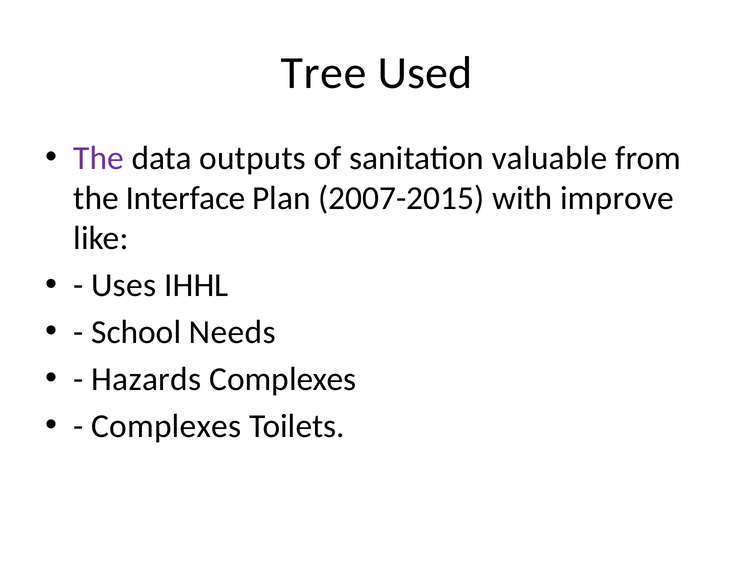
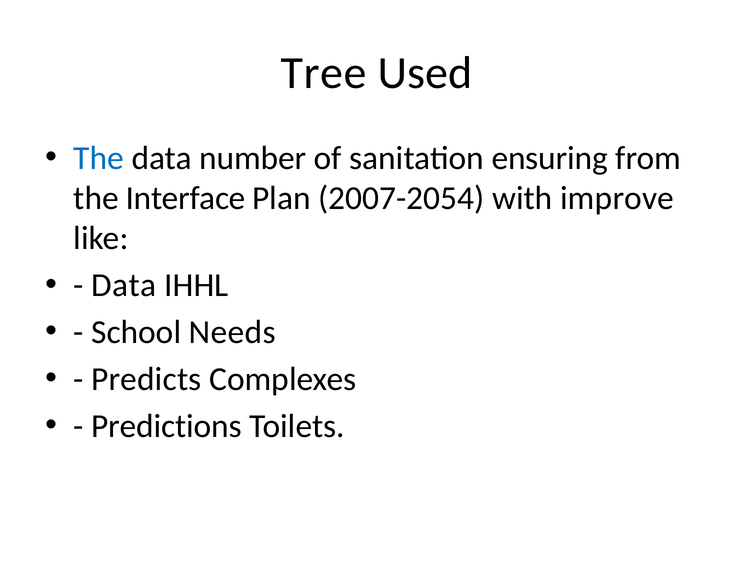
The colour: purple -> blue (99, 158)
outputs: outputs -> number (253, 158)
valuable: valuable -> ensuring (550, 158)
2007-2015: 2007-2015 -> 2007-2054 (401, 198)
Uses: Uses -> Data (124, 285)
Hazards: Hazards -> Predicts (146, 379)
Complexes: Complexes -> Predictions (166, 426)
